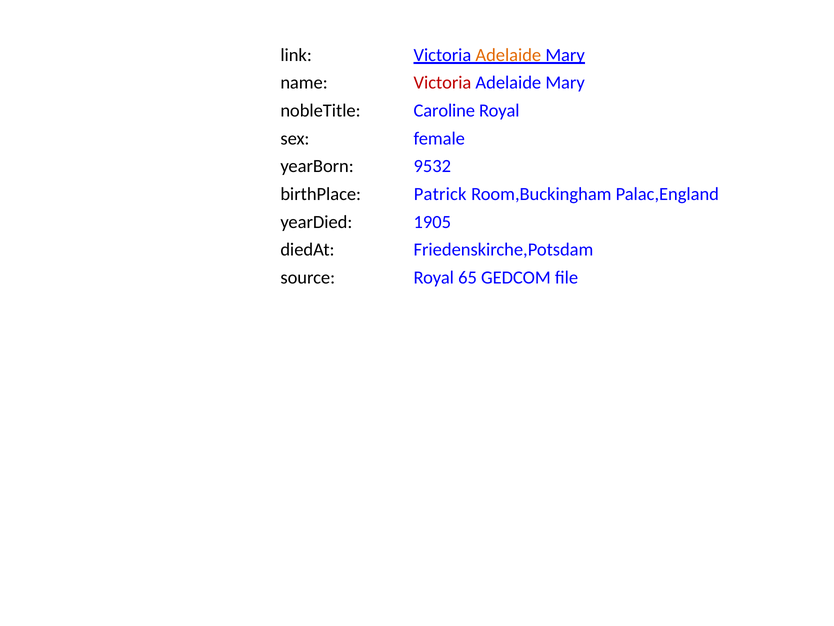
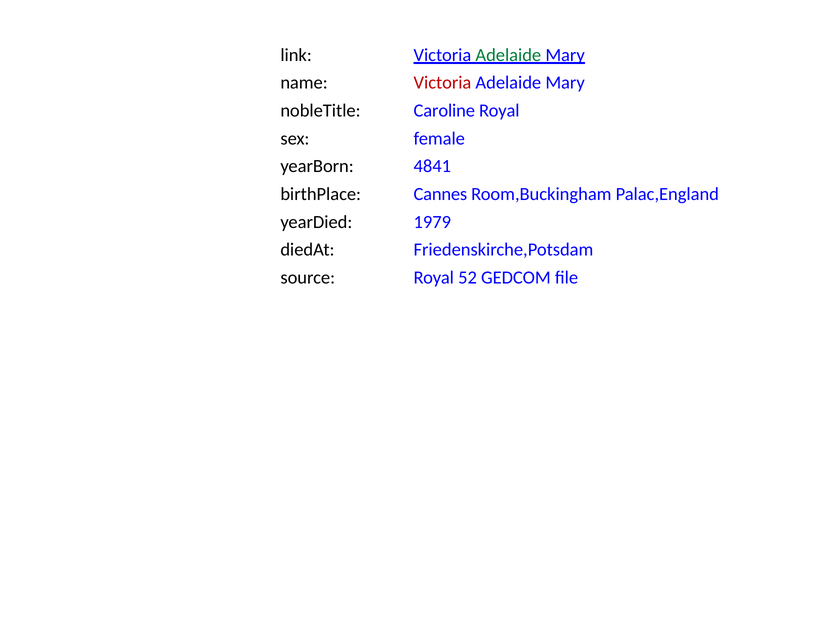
Adelaide colour: orange -> green (508, 55)
9532: 9532 -> 4841 (432, 166)
Patrick: Patrick -> Cannes (440, 194)
1905: 1905 -> 1979 (432, 222)
65: 65 -> 52 (468, 277)
